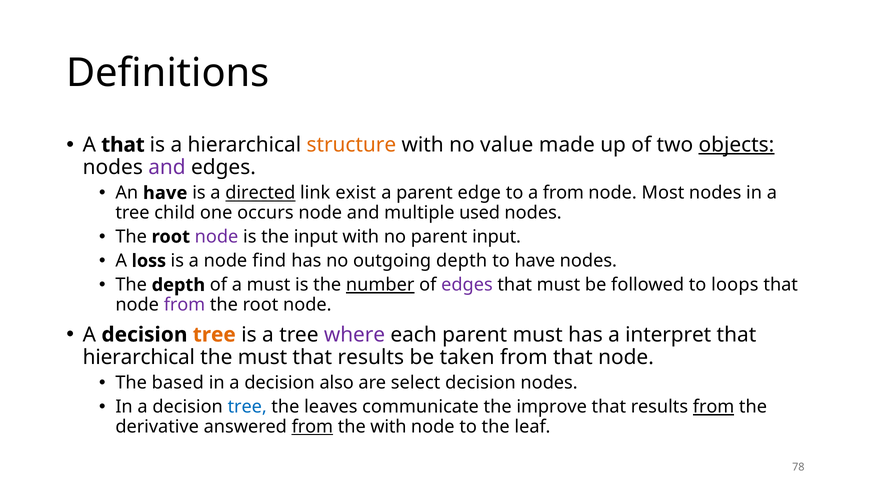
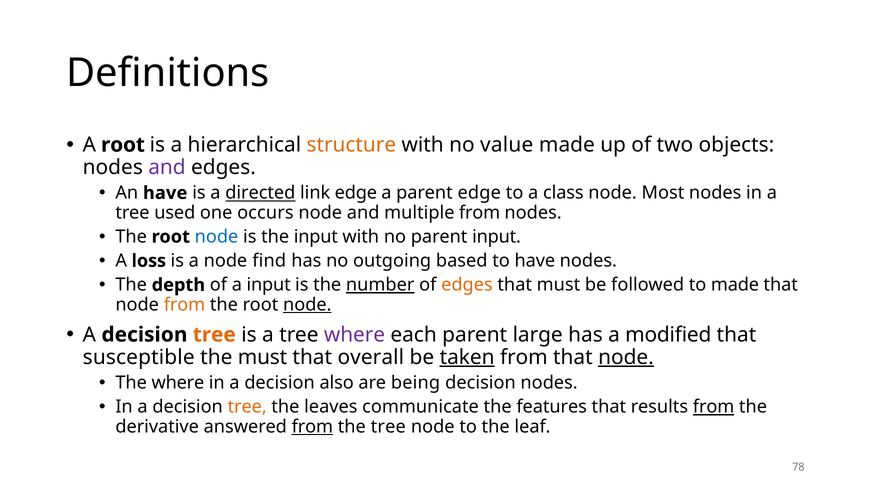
A that: that -> root (123, 145)
objects underline: present -> none (736, 145)
link exist: exist -> edge (356, 193)
a from: from -> class (563, 193)
child: child -> used (175, 213)
multiple used: used -> from (480, 213)
node colour: purple -> blue (216, 237)
outgoing depth: depth -> based (462, 261)
a must: must -> input (269, 285)
edges colour: purple -> orange (467, 285)
to loops: loops -> made (735, 285)
from colour: purple -> orange (184, 305)
node underline: none -> present (307, 305)
parent must: must -> large (538, 335)
interpret: interpret -> modified (668, 335)
hierarchical: hierarchical -> susceptible (139, 357)
results: results -> overall (371, 357)
taken underline: none -> present (467, 357)
node underline: none -> present (626, 357)
The based: based -> where (178, 383)
select: select -> being (416, 383)
tree colour: blue -> orange (247, 407)
improve: improve -> features (552, 407)
the with: with -> tree (388, 427)
